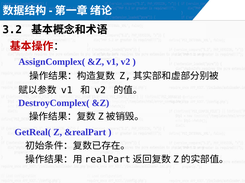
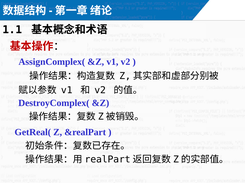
3.2: 3.2 -> 1.1 (12, 30)
